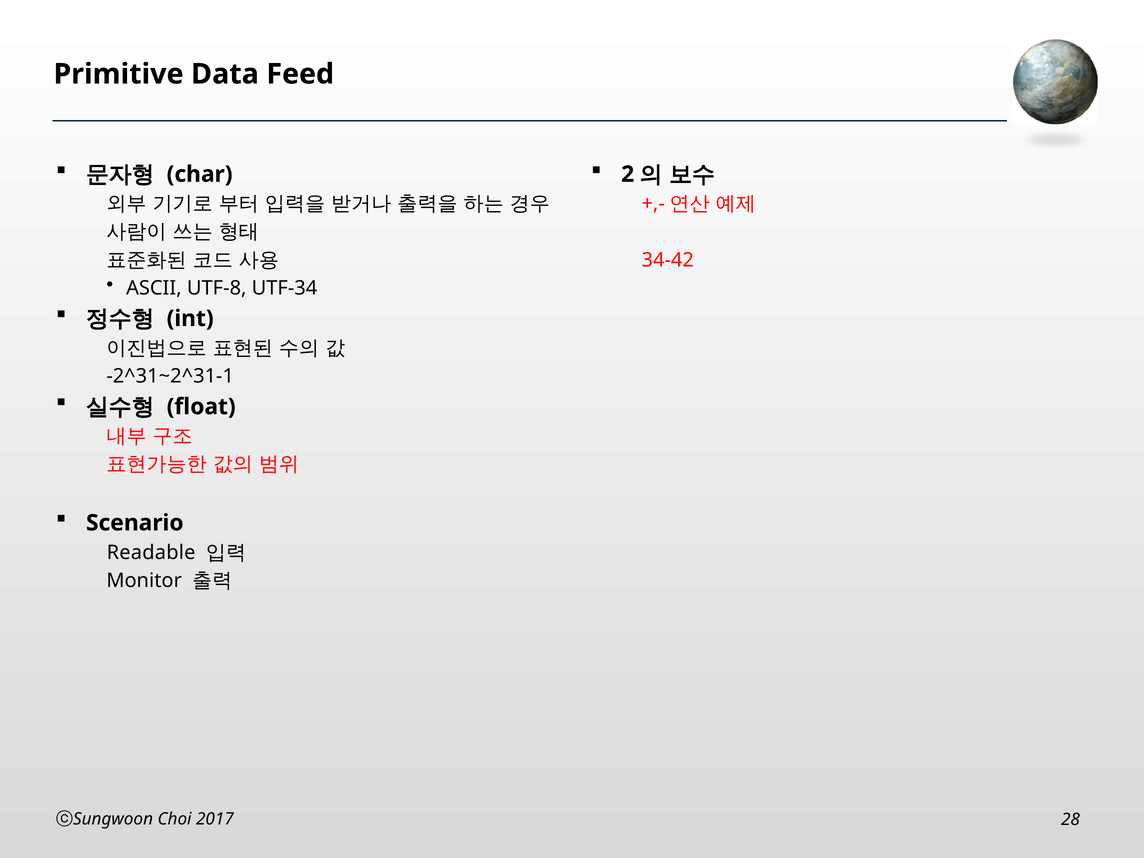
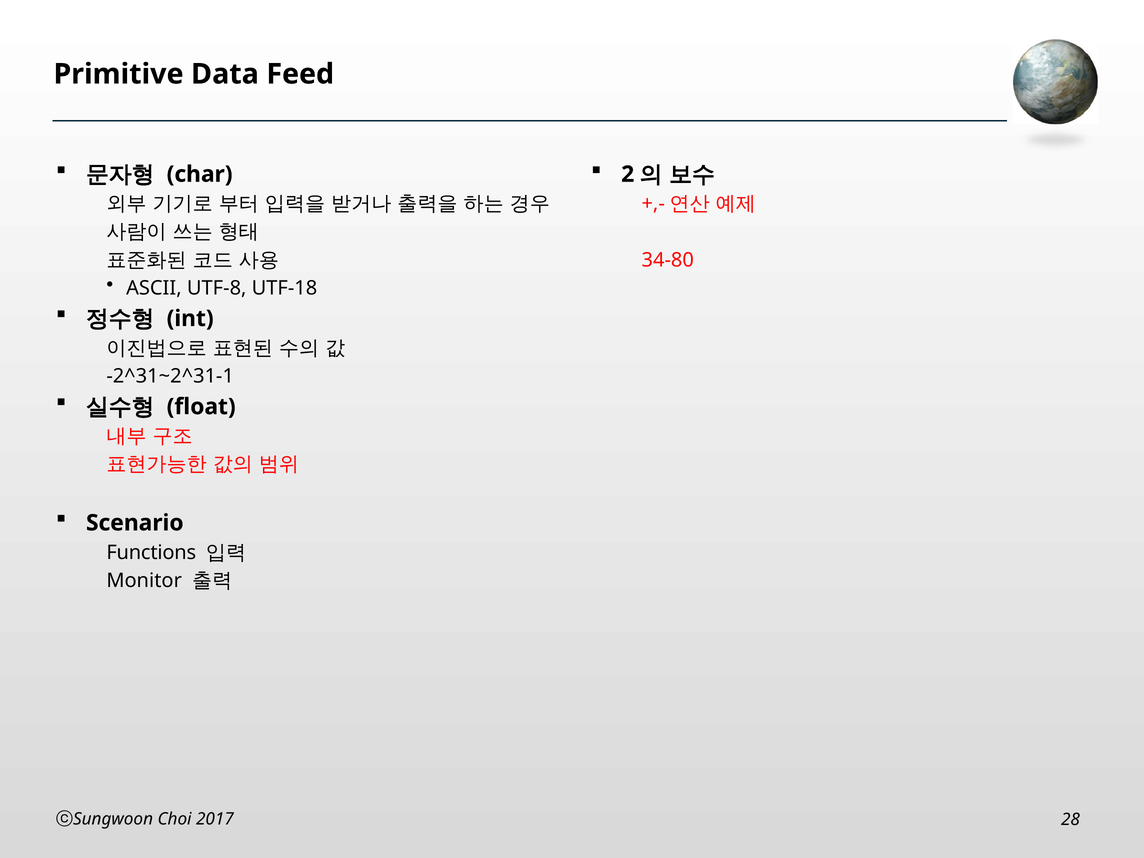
34-42: 34-42 -> 34-80 (668, 260)
UTF-34: UTF-34 -> UTF-18 (284, 288)
Readable: Readable -> Functions (151, 553)
